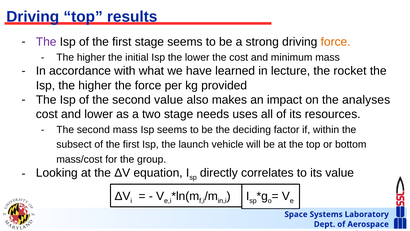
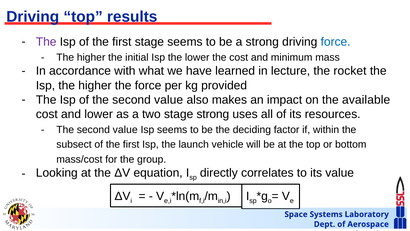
force colour: orange -> blue (336, 42)
analyses: analyses -> available (366, 100)
stage needs: needs -> strong (213, 114)
mass: mass -> value (125, 130)
